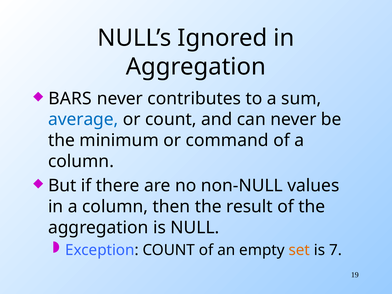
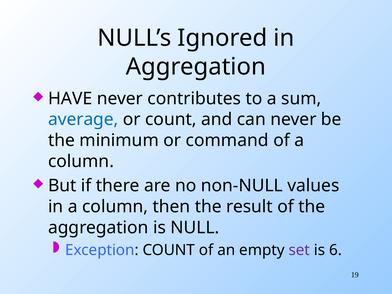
BARS: BARS -> HAVE (70, 99)
set colour: orange -> purple (299, 250)
7: 7 -> 6 (335, 250)
